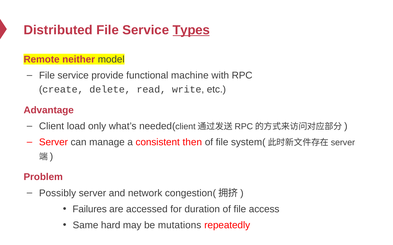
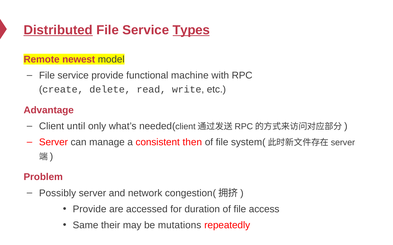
Distributed underline: none -> present (58, 30)
neither: neither -> newest (79, 59)
load: load -> until (76, 126)
Failures: Failures -> Provide (90, 210)
hard: hard -> their (111, 226)
